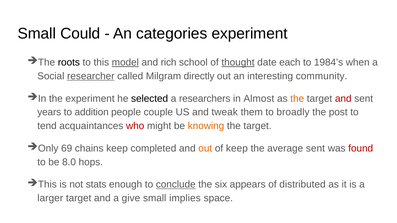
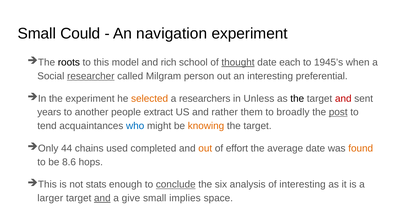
categories: categories -> navigation (172, 34)
model underline: present -> none (125, 62)
1984’s: 1984’s -> 1945’s (329, 62)
directly: directly -> person (199, 76)
community: community -> preferential (322, 76)
selected colour: black -> orange (150, 99)
Almost: Almost -> Unless (259, 99)
the colour: orange -> black (297, 99)
addition: addition -> another (92, 112)
couple: couple -> extract (158, 112)
tweak: tweak -> rather (225, 112)
post underline: none -> present (338, 112)
who colour: red -> blue (135, 126)
69: 69 -> 44 (67, 149)
chains keep: keep -> used (117, 149)
of keep: keep -> effort (237, 149)
average sent: sent -> date (315, 149)
found colour: red -> orange (361, 149)
8.0: 8.0 -> 8.6 (69, 162)
appears: appears -> analysis (248, 185)
of distributed: distributed -> interesting (302, 185)
and underline: none -> present (102, 198)
